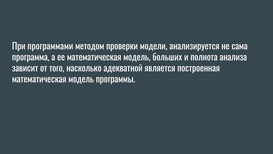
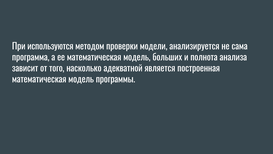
программами: программами -> используются (50, 46)
